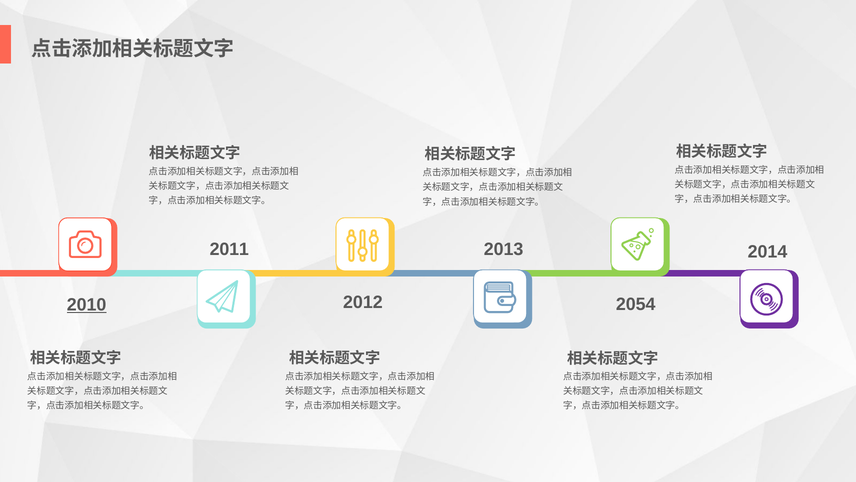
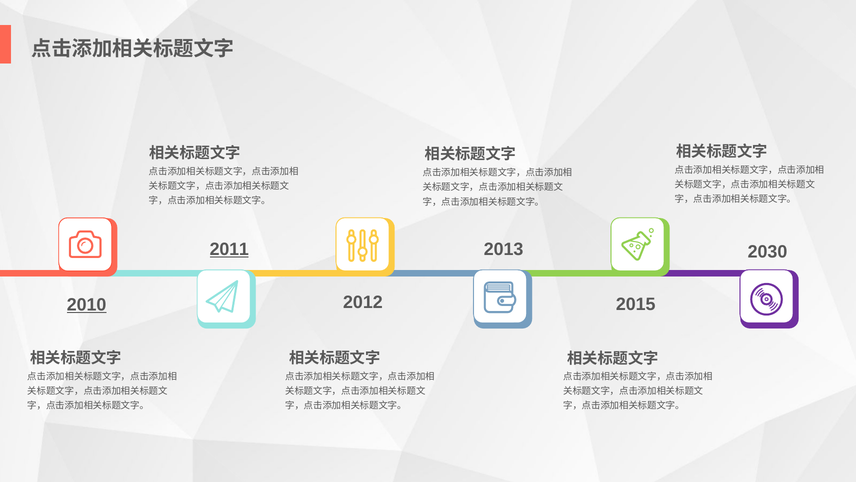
2011 underline: none -> present (229, 249)
2014: 2014 -> 2030 (767, 252)
2054: 2054 -> 2015 (636, 304)
